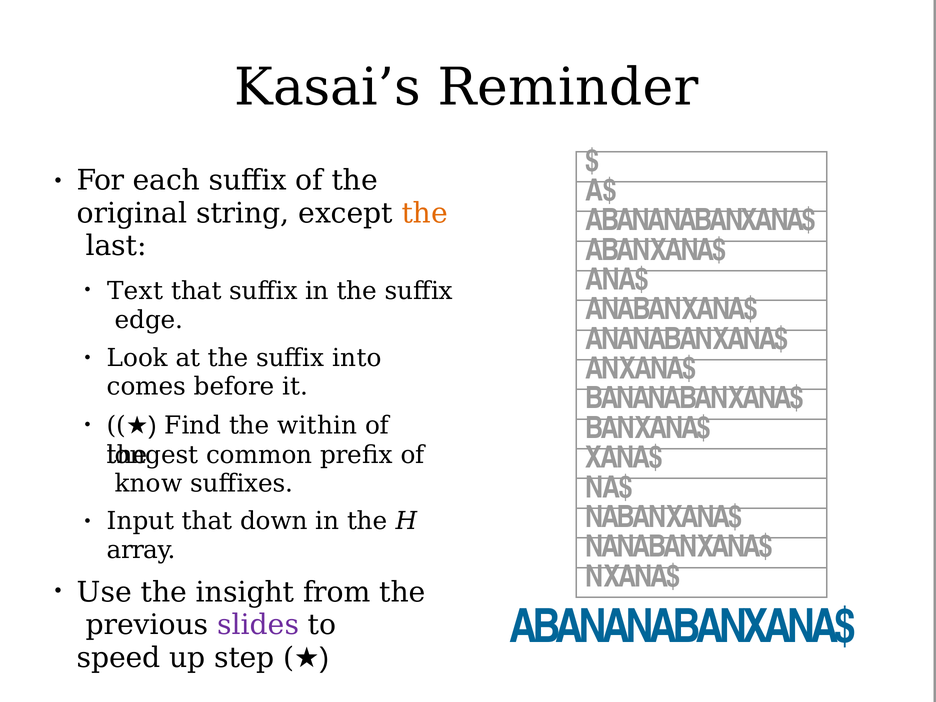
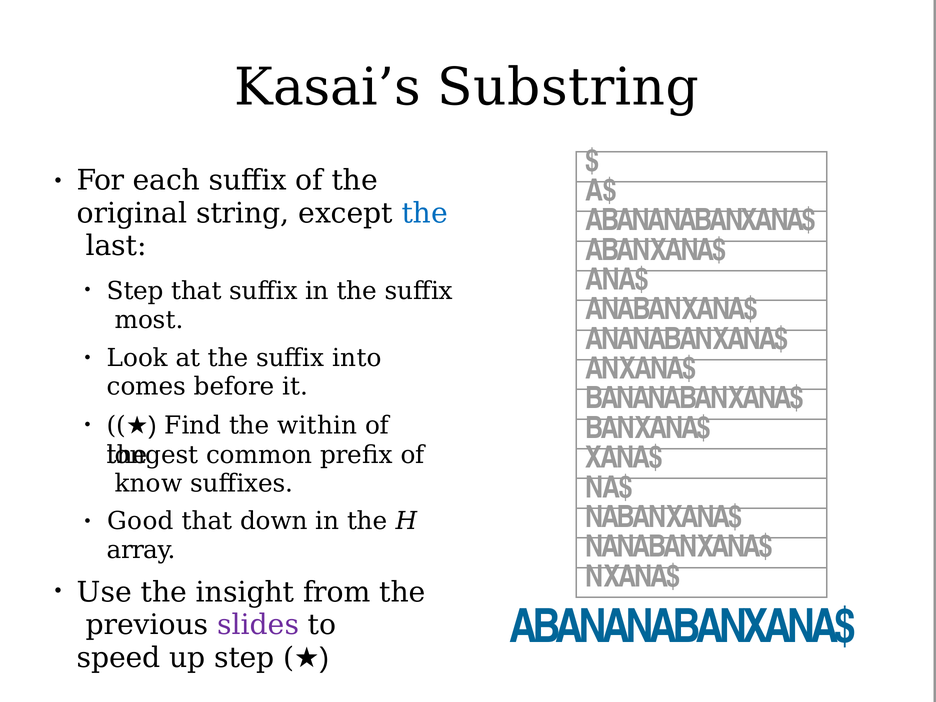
Reminder: Reminder -> Substring (568, 87)
the colour: orange -> blue (425, 213)
Text: Text -> Step (135, 291)
edge: edge -> most (149, 320)
Input: Input -> Good (140, 521)
